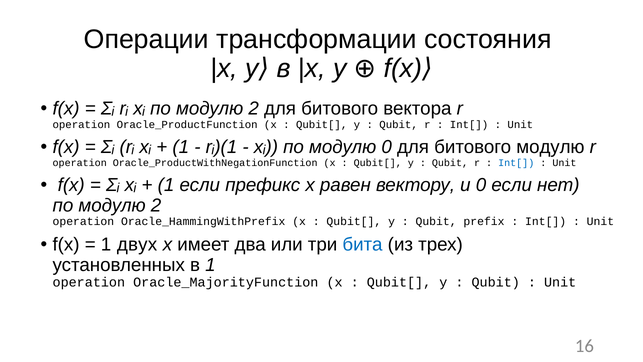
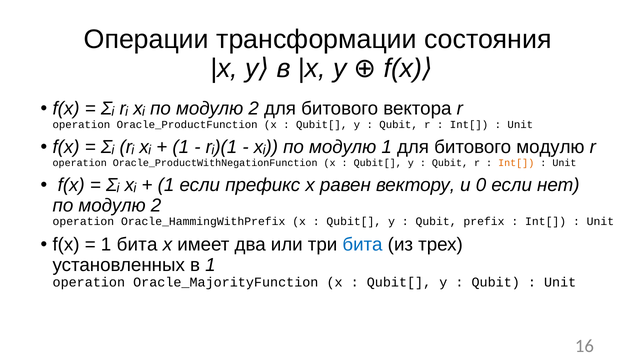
модулю 0: 0 -> 1 (387, 147)
Int[ colour: blue -> orange (516, 163)
1 двух: двух -> бита (137, 244)
